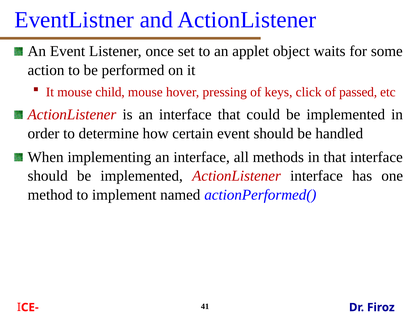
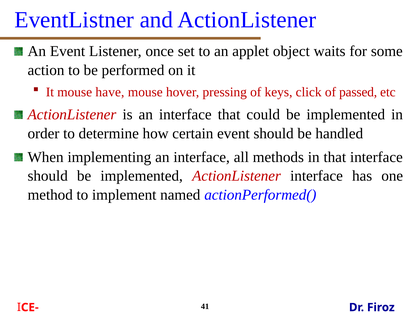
child: child -> have (110, 92)
